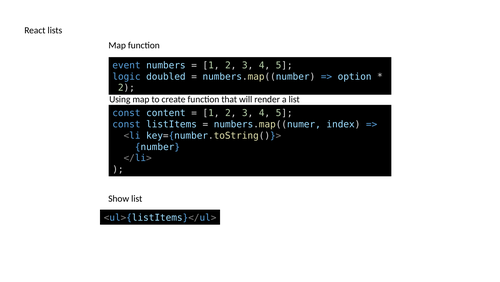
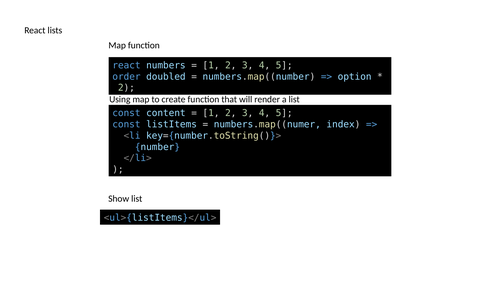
event: event -> react (126, 65)
logic: logic -> order (126, 76)
